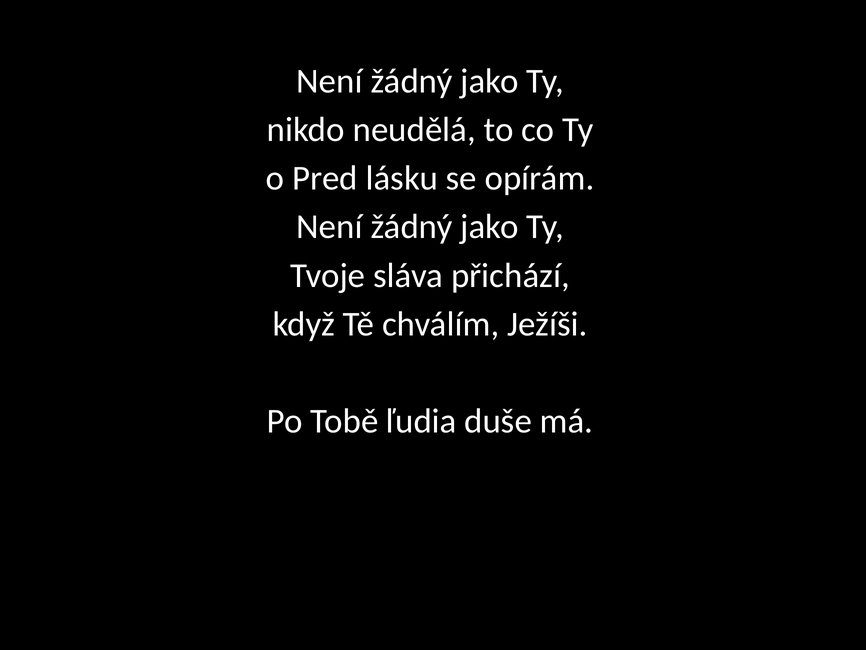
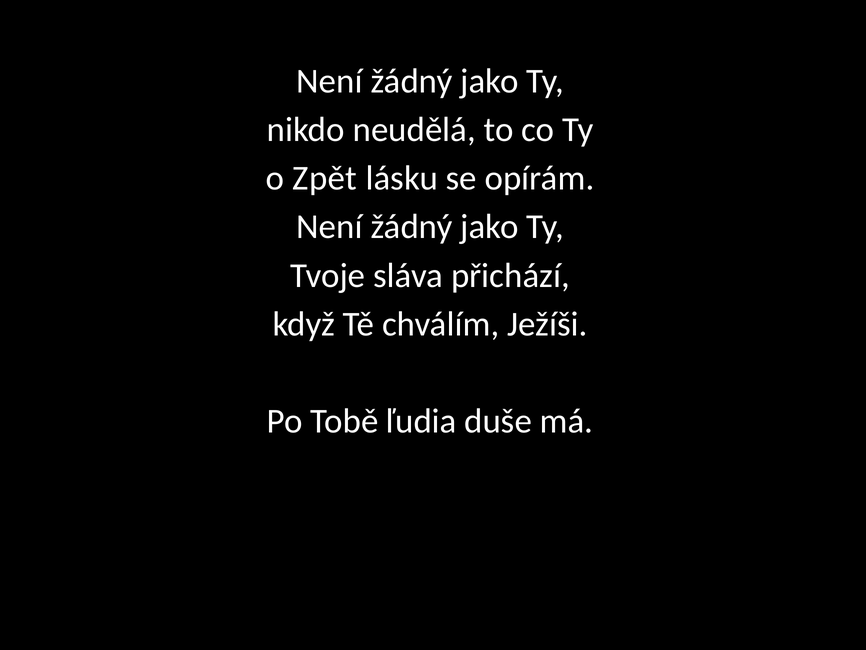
Pred: Pred -> Zpět (325, 178)
